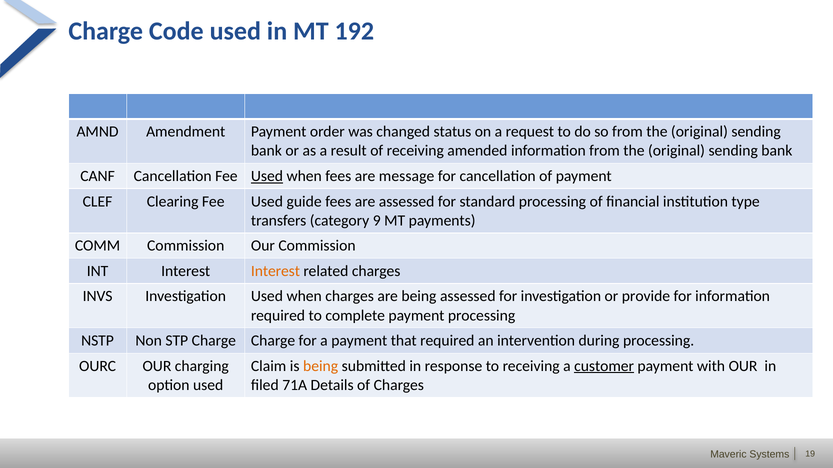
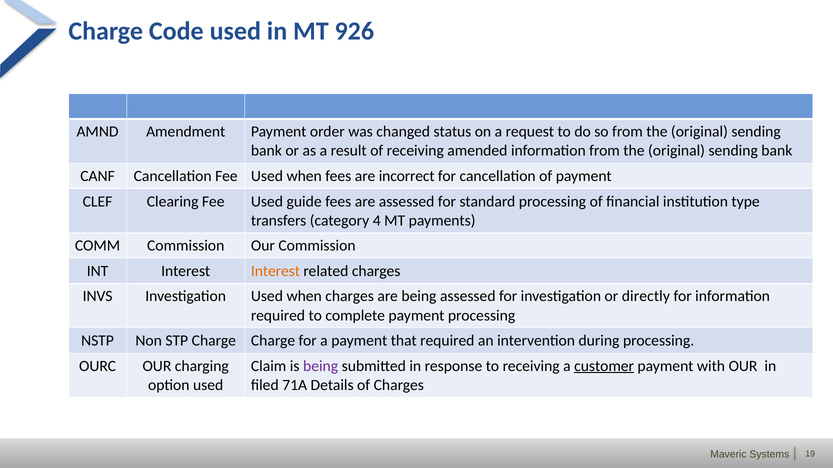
192: 192 -> 926 (354, 31)
Used underline: present -> none (267, 176)
message: message -> incorrect (407, 176)
9: 9 -> 4 (377, 221)
provide: provide -> directly (646, 297)
being colour: orange -> purple (321, 366)
